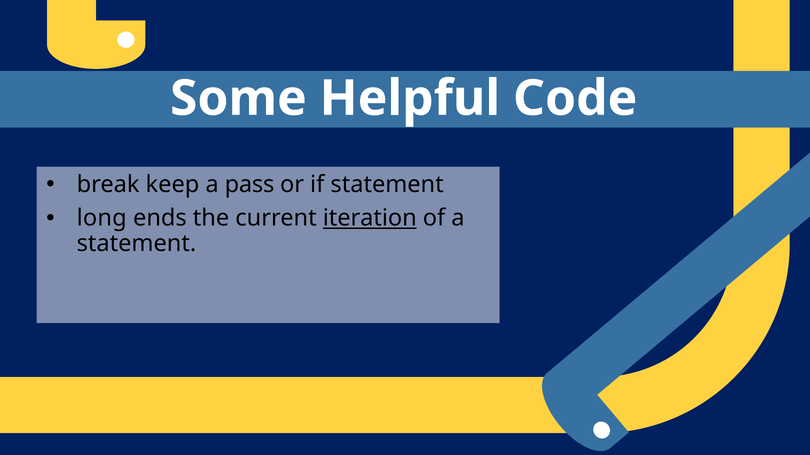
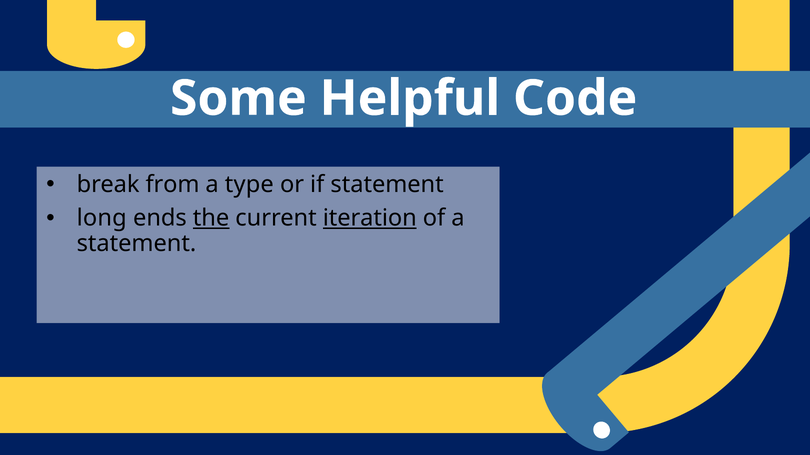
keep: keep -> from (173, 185)
pass: pass -> type (249, 185)
the underline: none -> present (211, 218)
